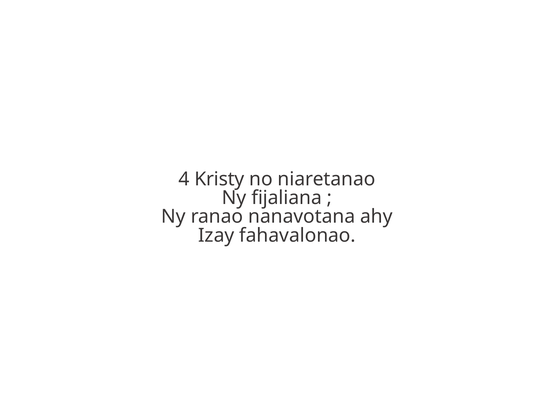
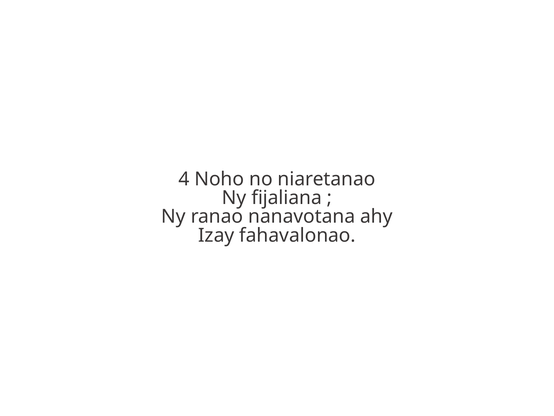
Kristy: Kristy -> Noho (219, 179)
